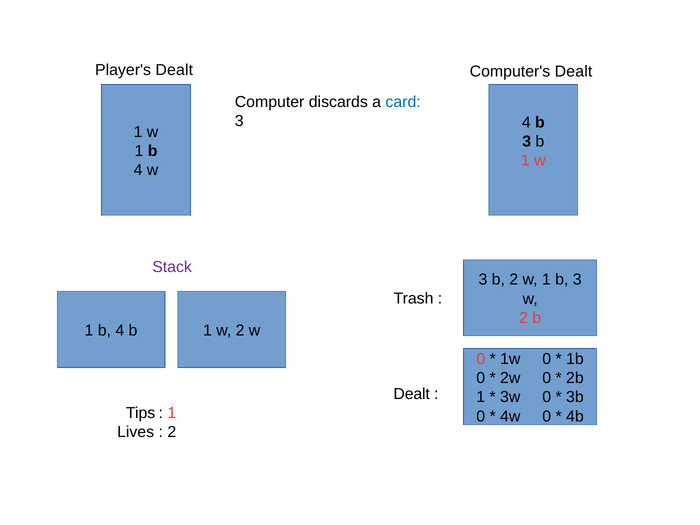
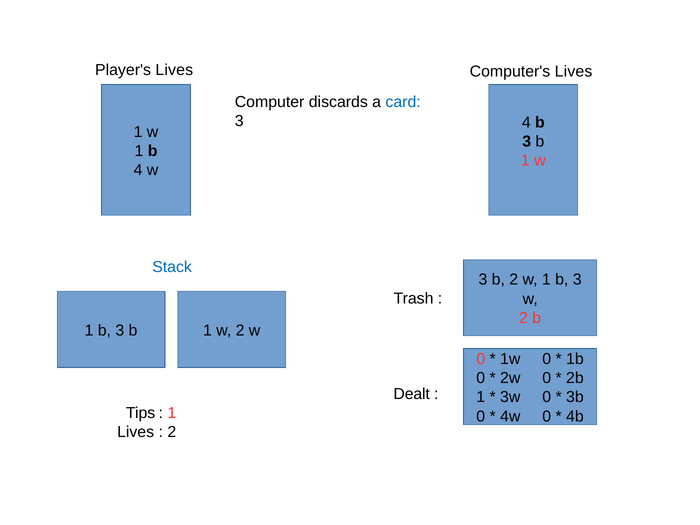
Player's Dealt: Dealt -> Lives (174, 70)
Computer's Dealt: Dealt -> Lives (574, 71)
Stack colour: purple -> blue (172, 267)
4: 4 -> 3 (120, 331)
